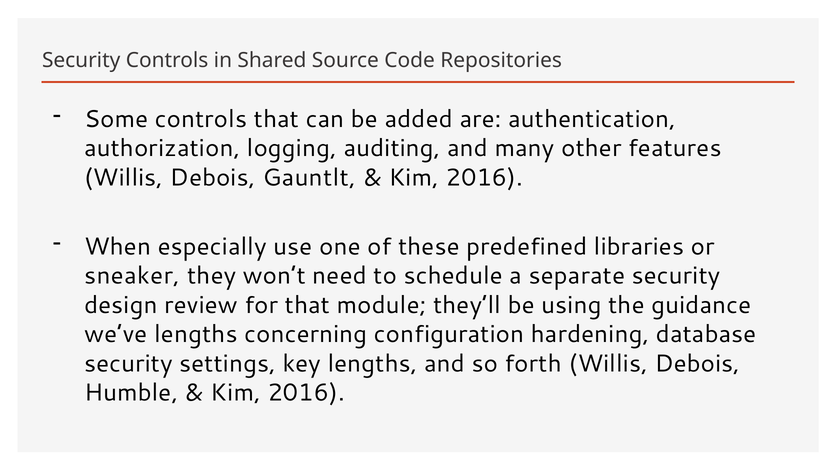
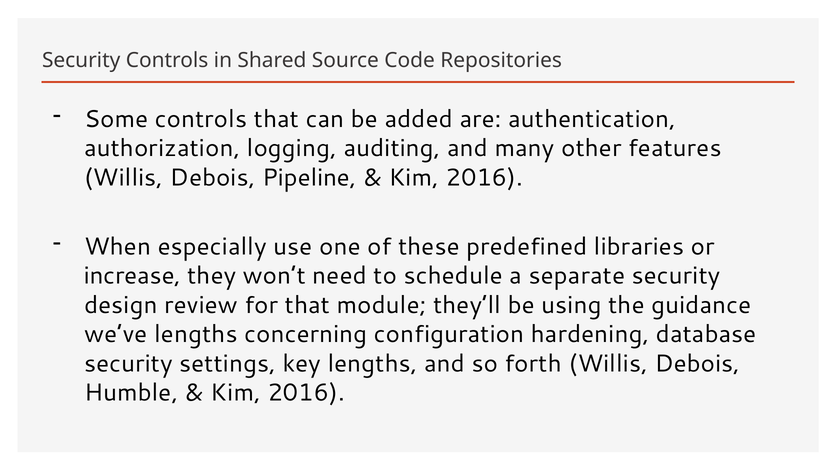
Gauntlt: Gauntlt -> Pipeline (309, 178)
sneaker: sneaker -> increase (132, 276)
